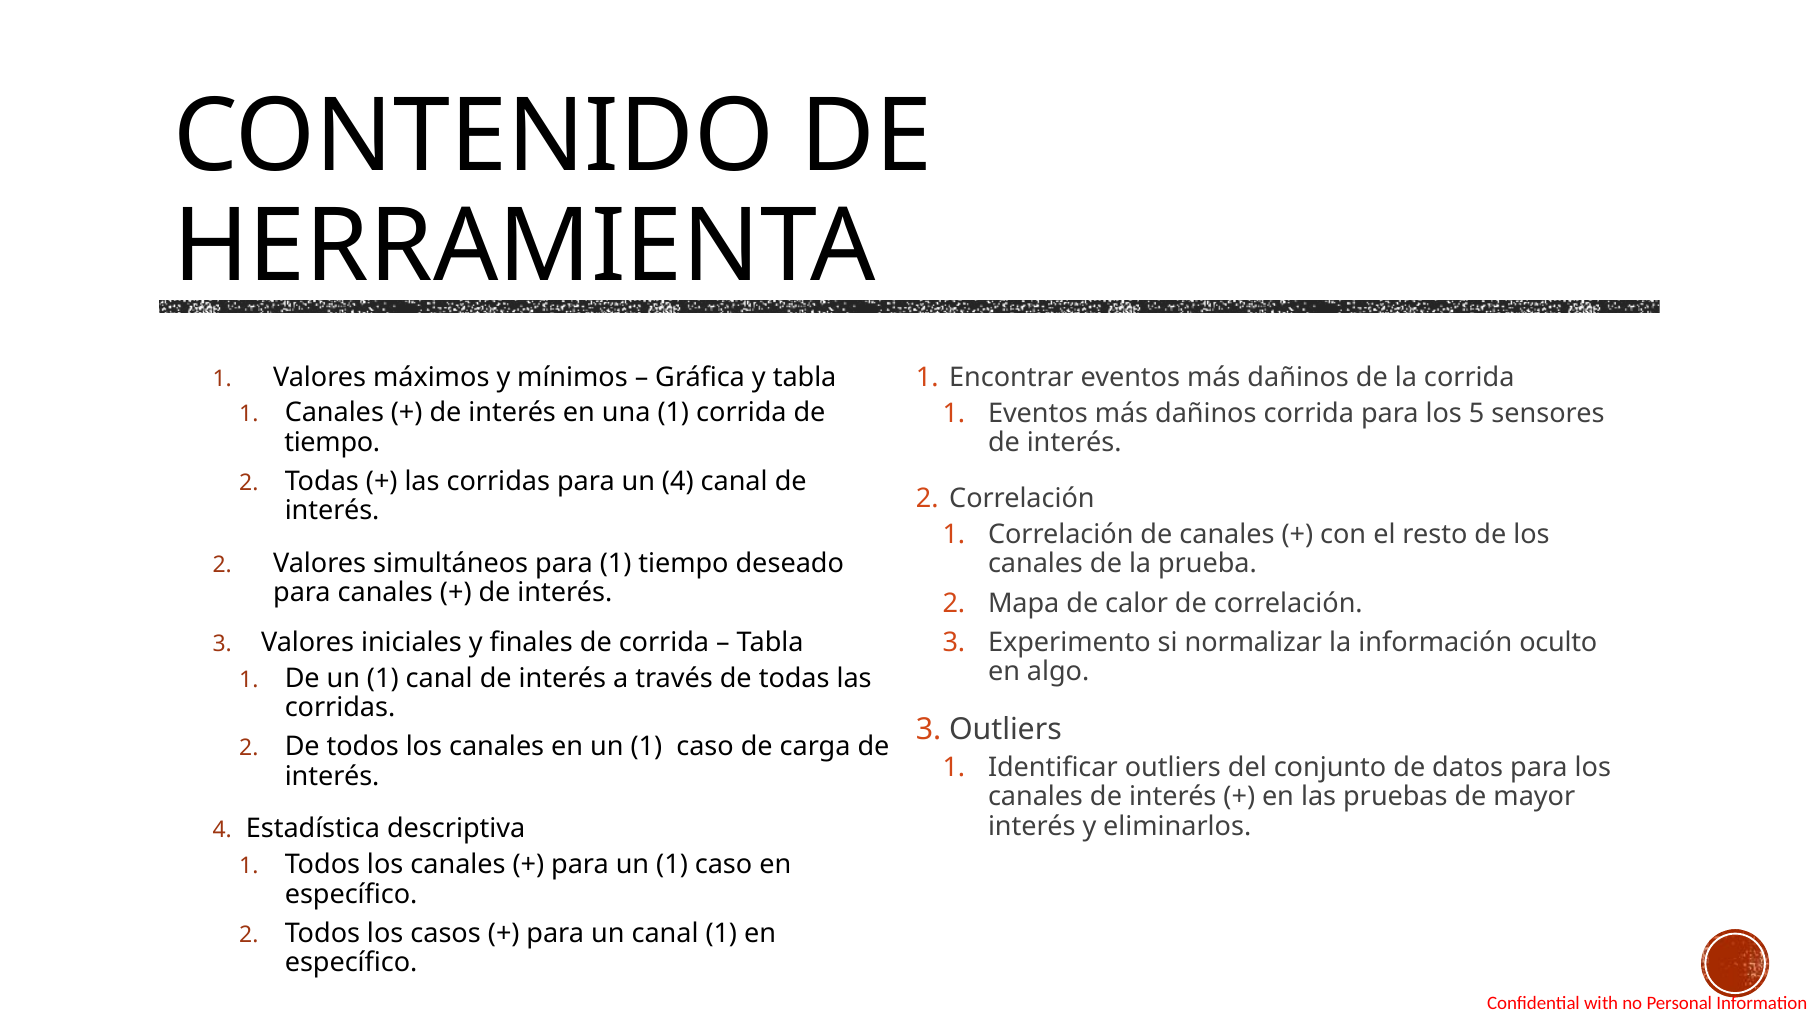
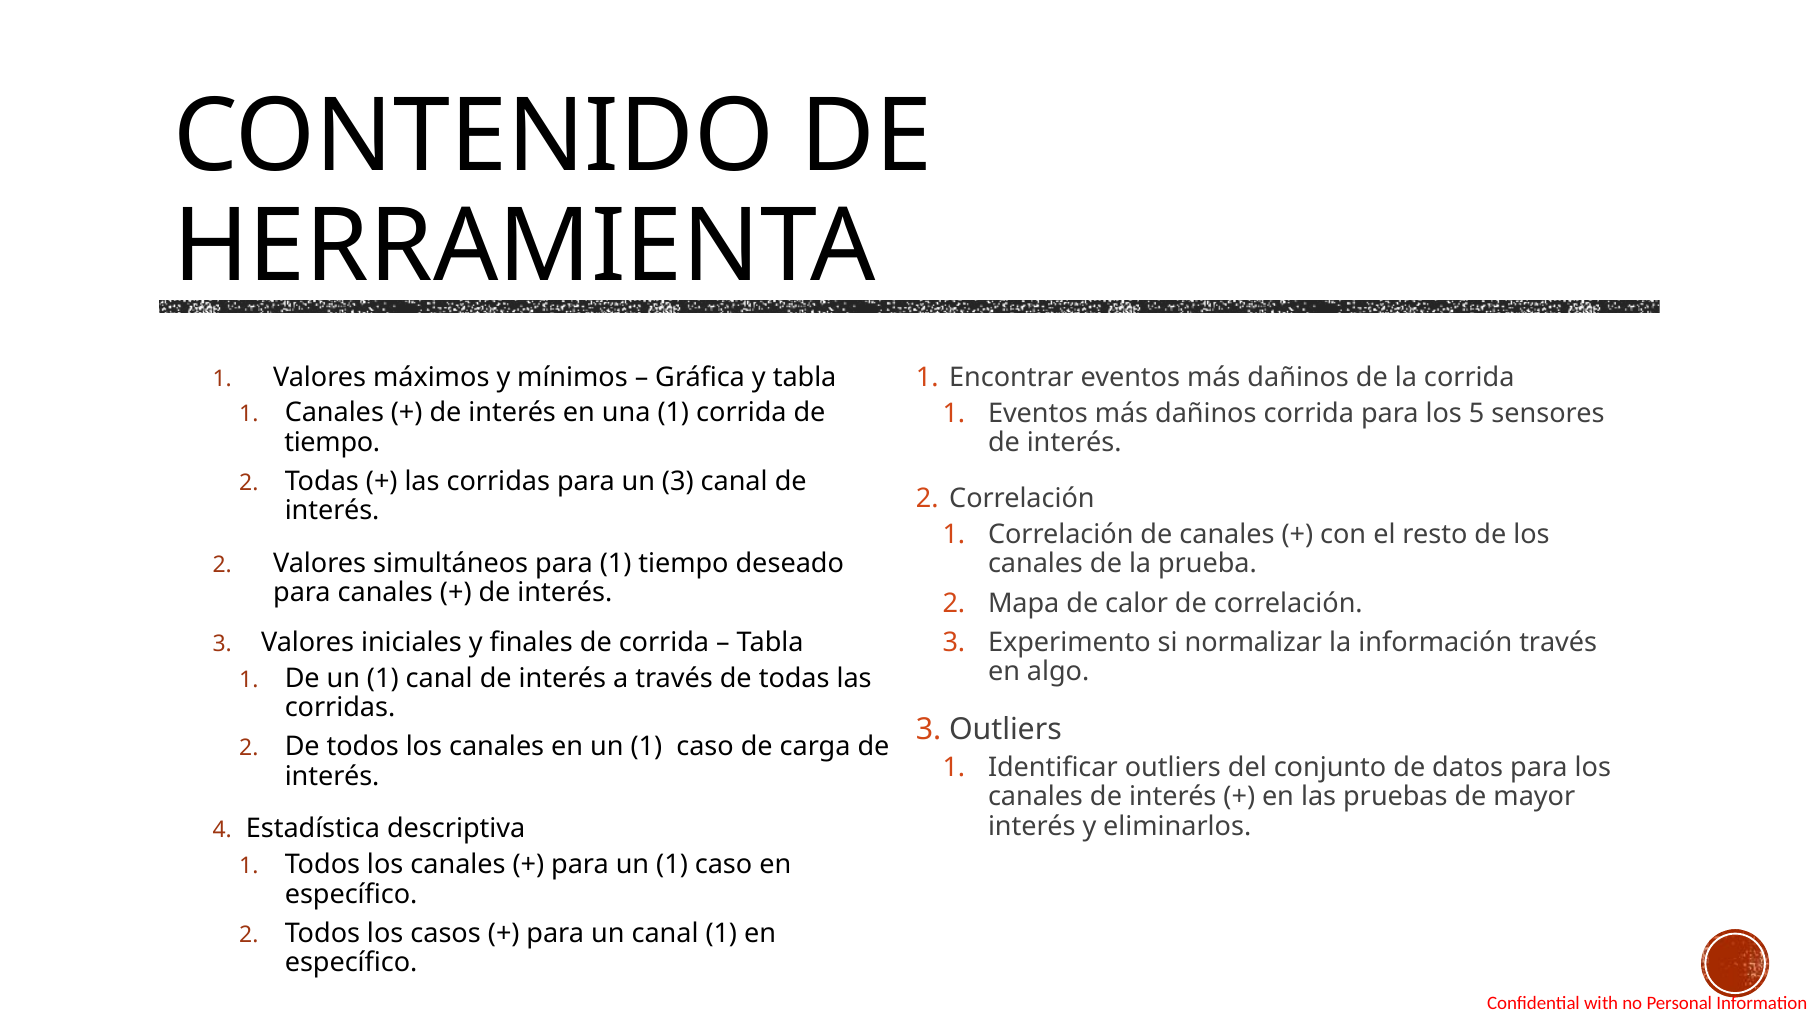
un 4: 4 -> 3 (678, 482)
información oculto: oculto -> través (1558, 643)
